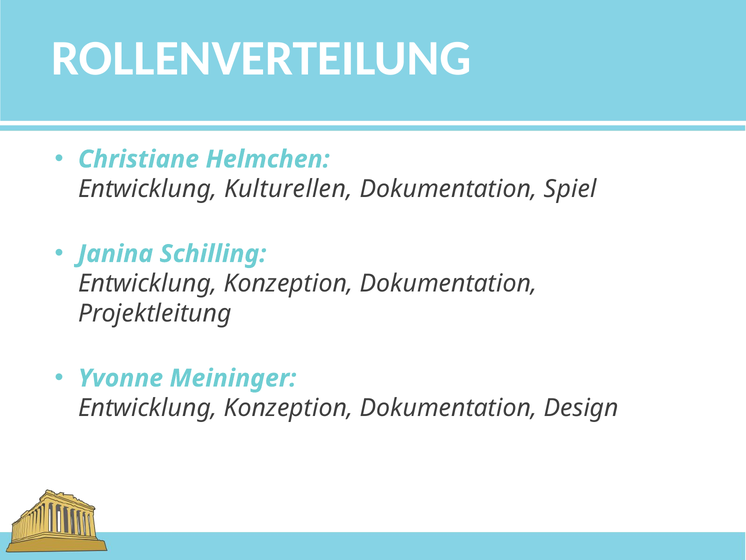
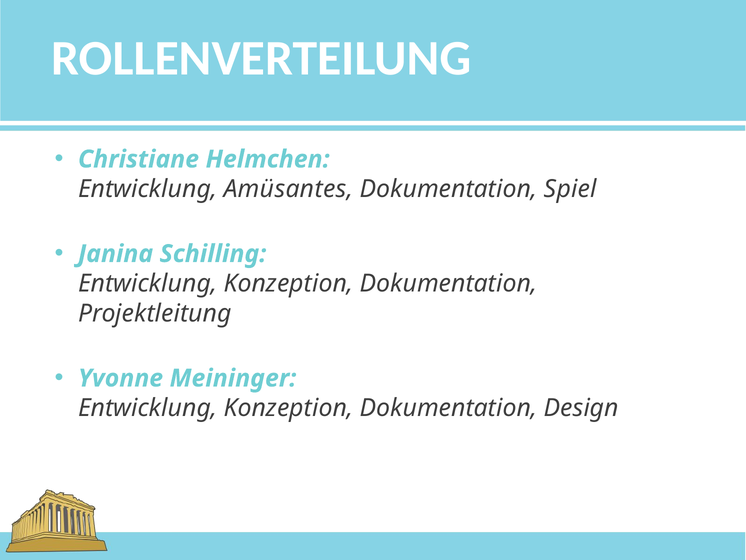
Kulturellen: Kulturellen -> Amüsantes (288, 189)
